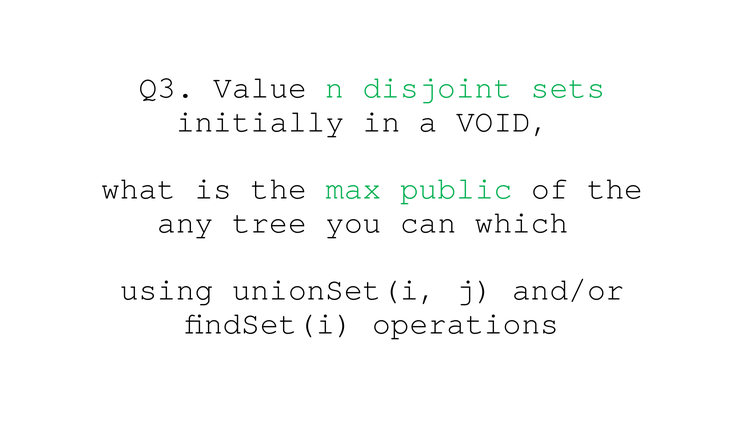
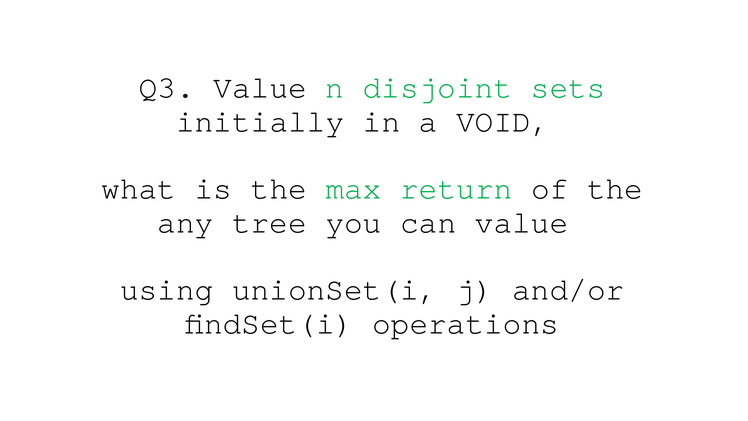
public: public -> return (456, 189)
can which: which -> value (522, 222)
